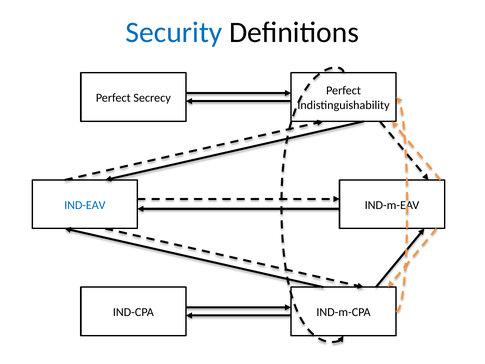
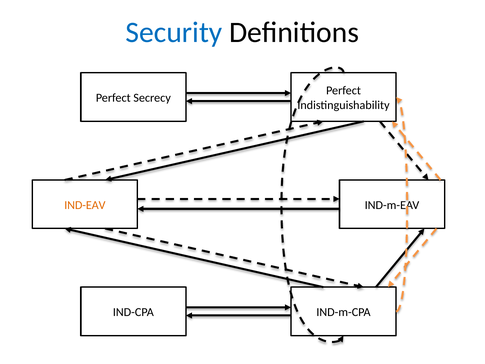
IND-EAV colour: blue -> orange (85, 205)
